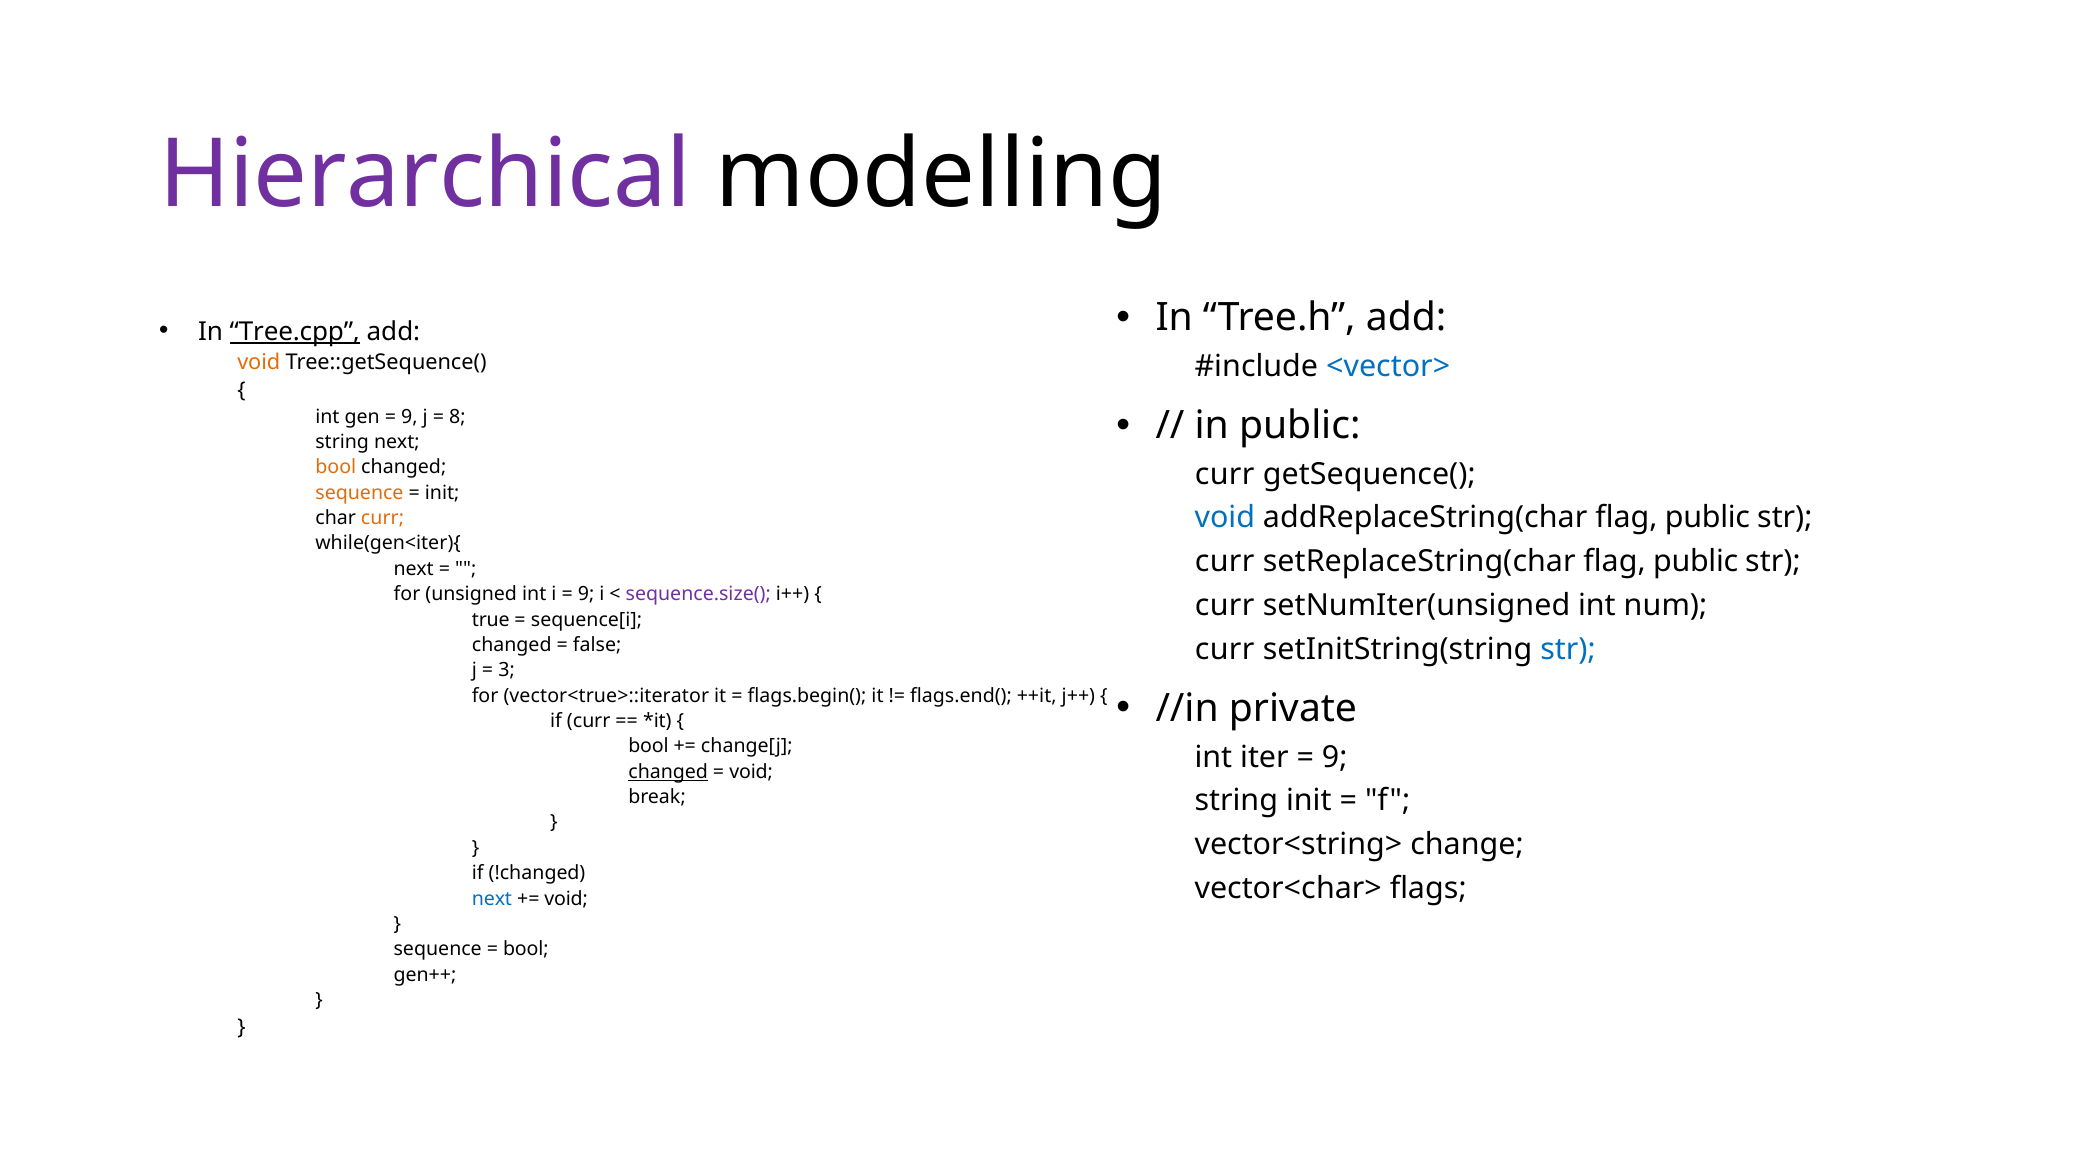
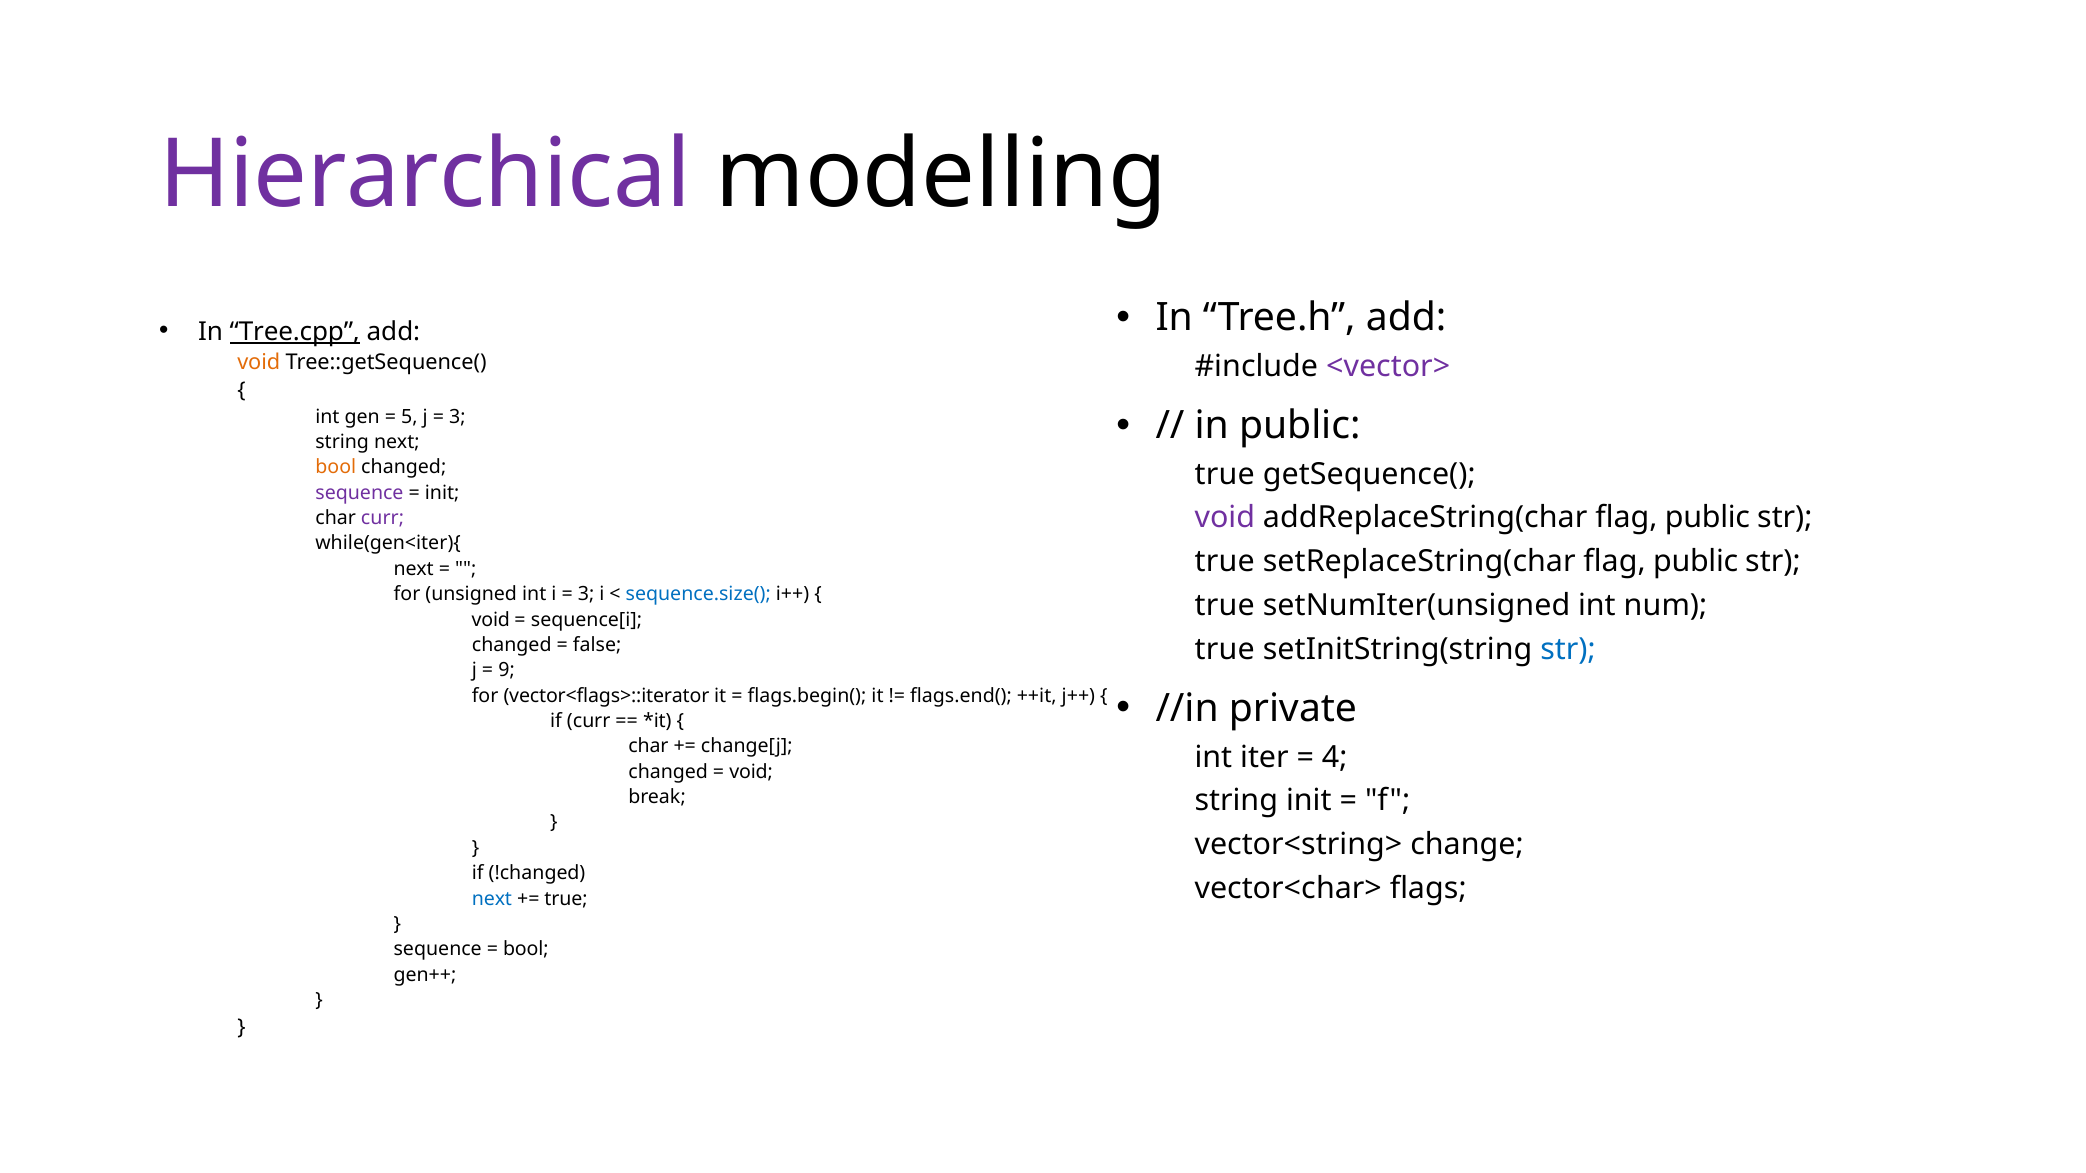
<vector> colour: blue -> purple (1388, 366)
9: 9 -> 5 (409, 417)
8: 8 -> 3 (457, 417)
curr: curr -> true (1225, 474)
sequence colour: orange -> purple (360, 493)
void colour: blue -> purple (1225, 518)
curr colour: orange -> purple (382, 518)
curr: curr -> true (1225, 562)
9: 9 -> 3 (586, 594)
sequence.size( colour: purple -> blue (698, 594)
curr: curr -> true (1225, 606)
true: true -> void (491, 620)
curr: curr -> true (1225, 649)
3: 3 -> 9 (507, 671)
vector<true>::iterator: vector<true>::iterator -> vector<flags>::iterator (606, 696)
bool: bool -> char (648, 747)
9: 9 -> 4 (1335, 757)
changed underline: present -> none (668, 772)
void: void -> true (566, 899)
